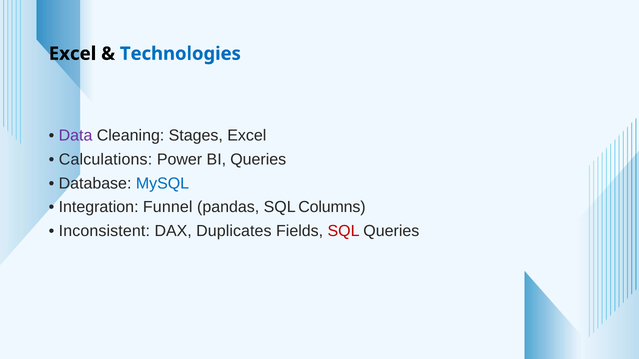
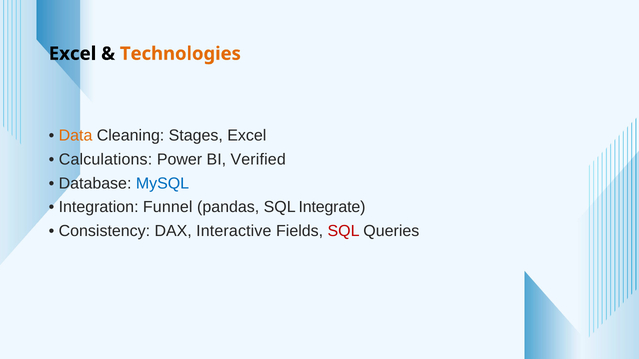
Technologies colour: blue -> orange (180, 54)
Data colour: purple -> orange (76, 136)
BI Queries: Queries -> Verified (258, 160)
Columns: Columns -> Integrate (332, 207)
Inconsistent: Inconsistent -> Consistency (104, 231)
Duplicates: Duplicates -> Interactive (234, 231)
